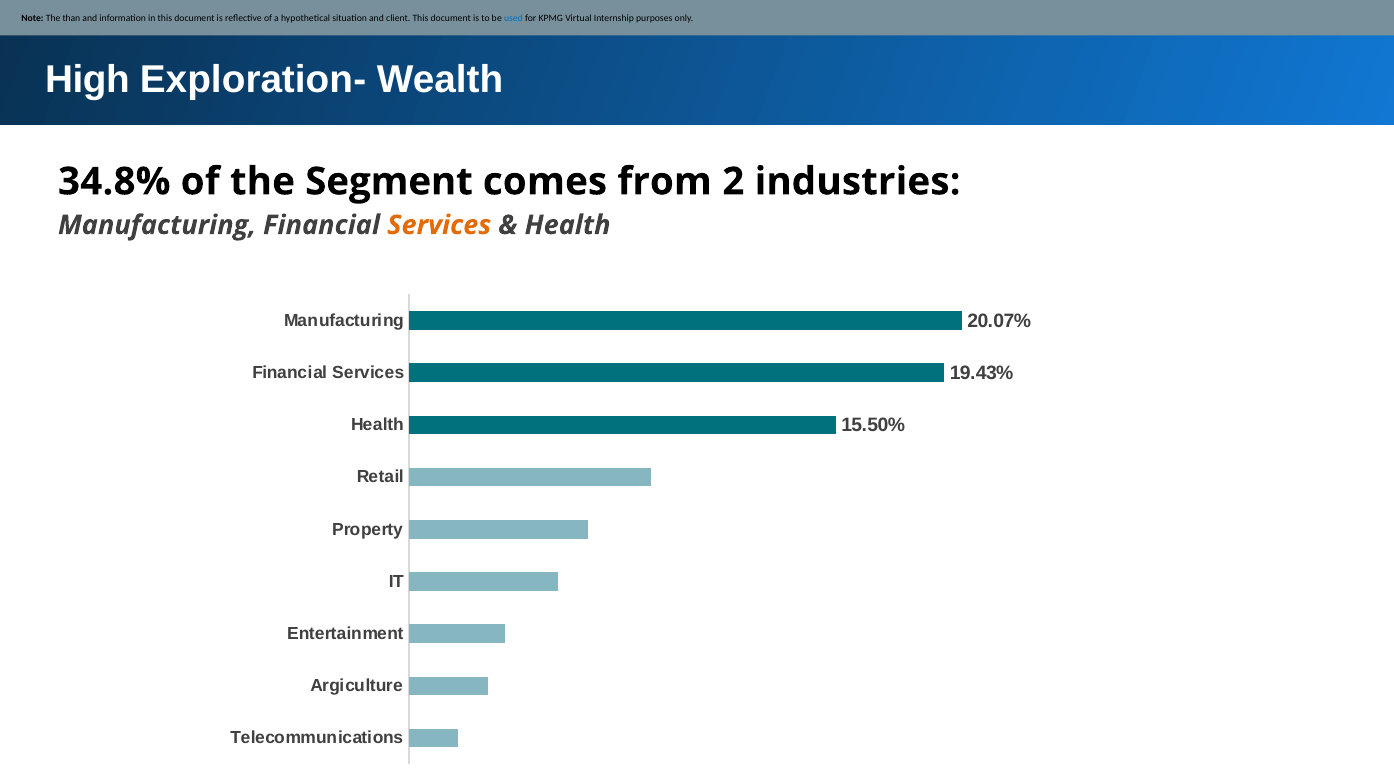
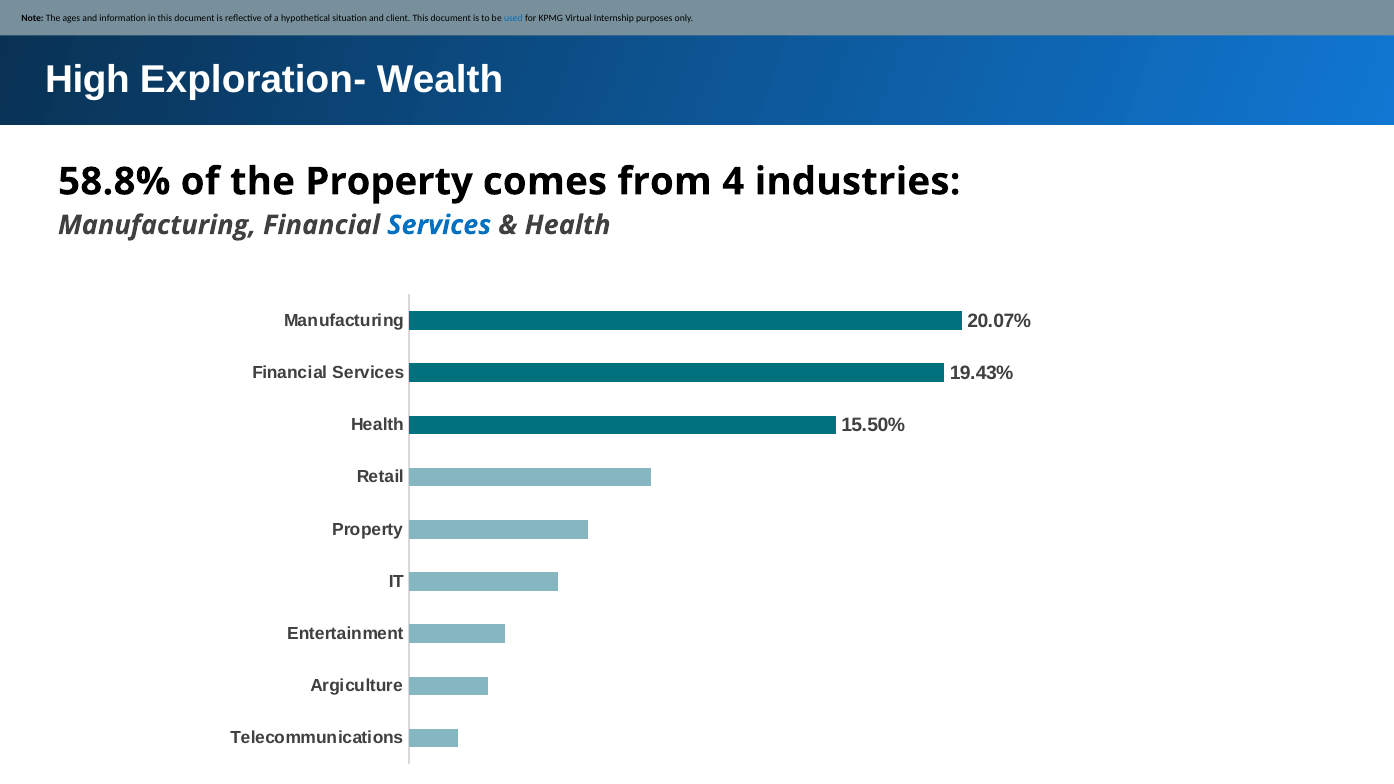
than: than -> ages (71, 18)
34.8%: 34.8% -> 58.8% (114, 182)
the Segment: Segment -> Property (389, 182)
2: 2 -> 4 (733, 182)
Services colour: orange -> blue (439, 225)
